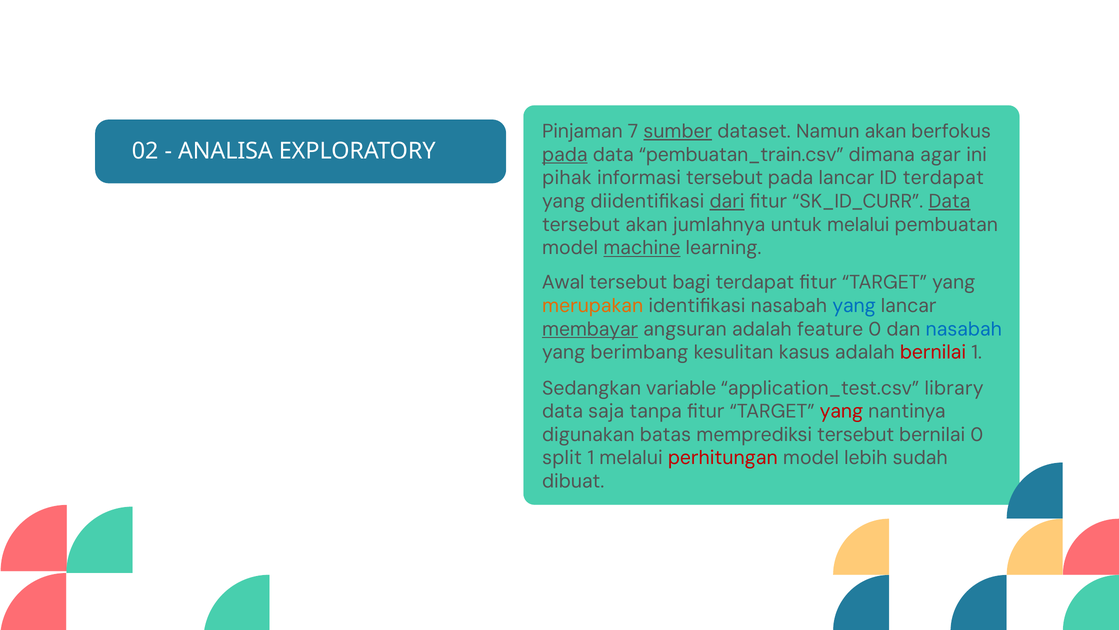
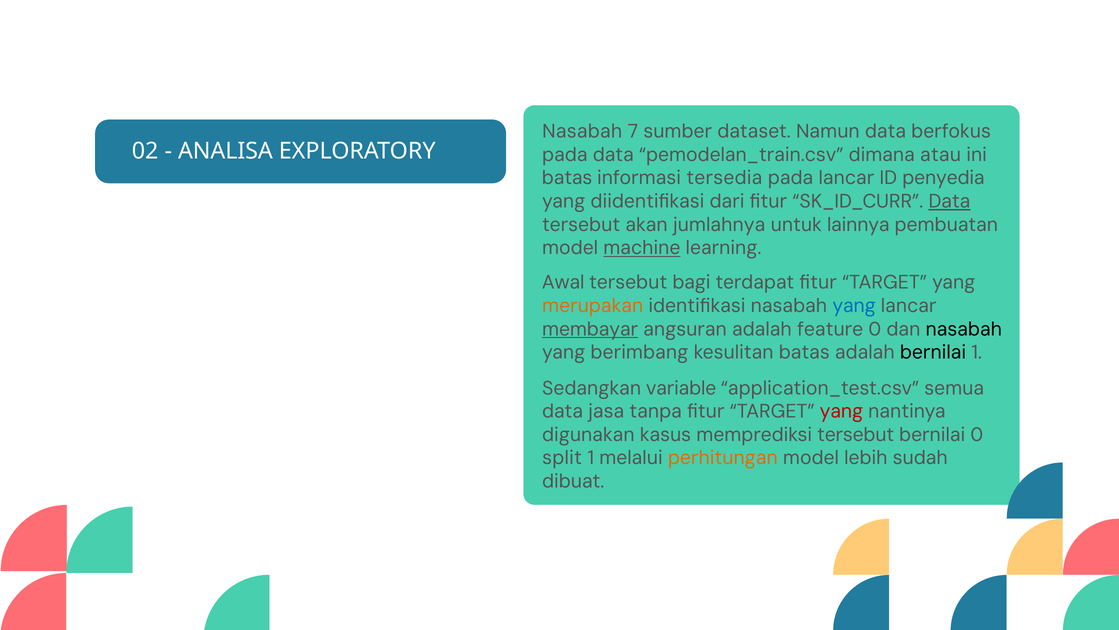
Pinjaman: Pinjaman -> Nasabah (582, 131)
sumber underline: present -> none (678, 131)
Namun akan: akan -> data (886, 131)
pada underline: present -> none (565, 155)
pembuatan_train.csv: pembuatan_train.csv -> pemodelan_train.csv (741, 155)
agar: agar -> atau (941, 155)
pihak: pihak -> batas (567, 178)
informasi tersebut: tersebut -> tersedia (724, 178)
ID terdapat: terdapat -> penyedia (943, 178)
dari underline: present -> none (727, 201)
untuk melalui: melalui -> lainnya (858, 225)
nasabah colour: blue -> black (964, 329)
kesulitan kasus: kasus -> batas (804, 352)
bernilai colour: red -> black (933, 352)
library: library -> semua (954, 388)
saja: saja -> jasa (606, 411)
batas: batas -> kasus (665, 434)
perhitungan colour: red -> orange (723, 458)
